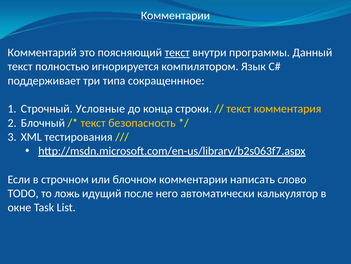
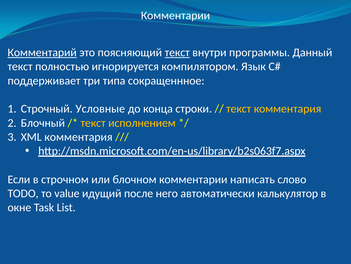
Комментарий underline: none -> present (42, 52)
безопасность: безопасность -> исполнением (142, 123)
XML тестирования: тестирования -> комментария (78, 137)
ложь: ложь -> value (67, 193)
